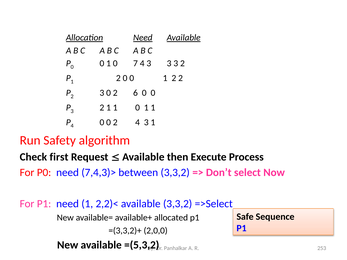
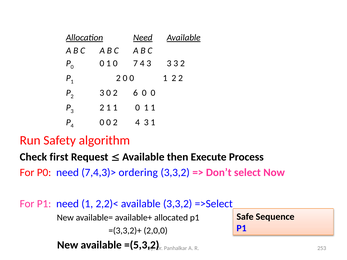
between: between -> ordering (138, 173)
